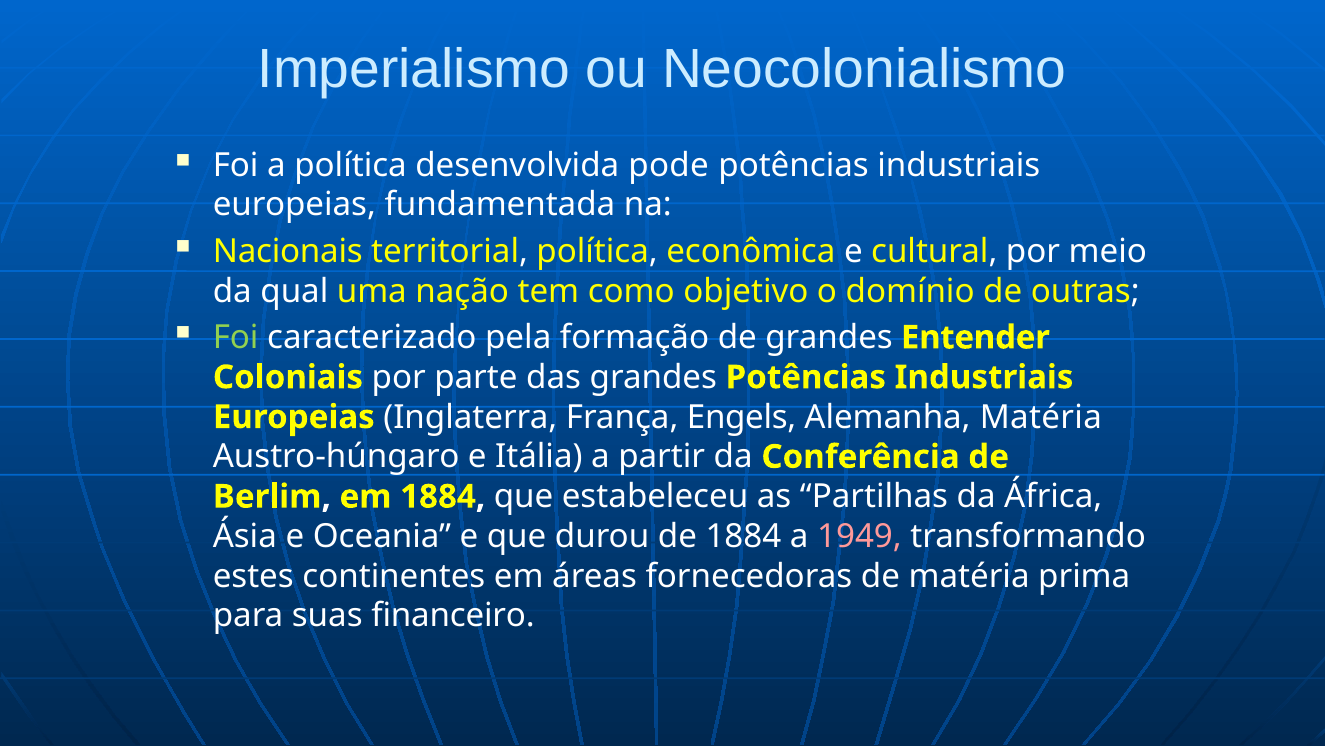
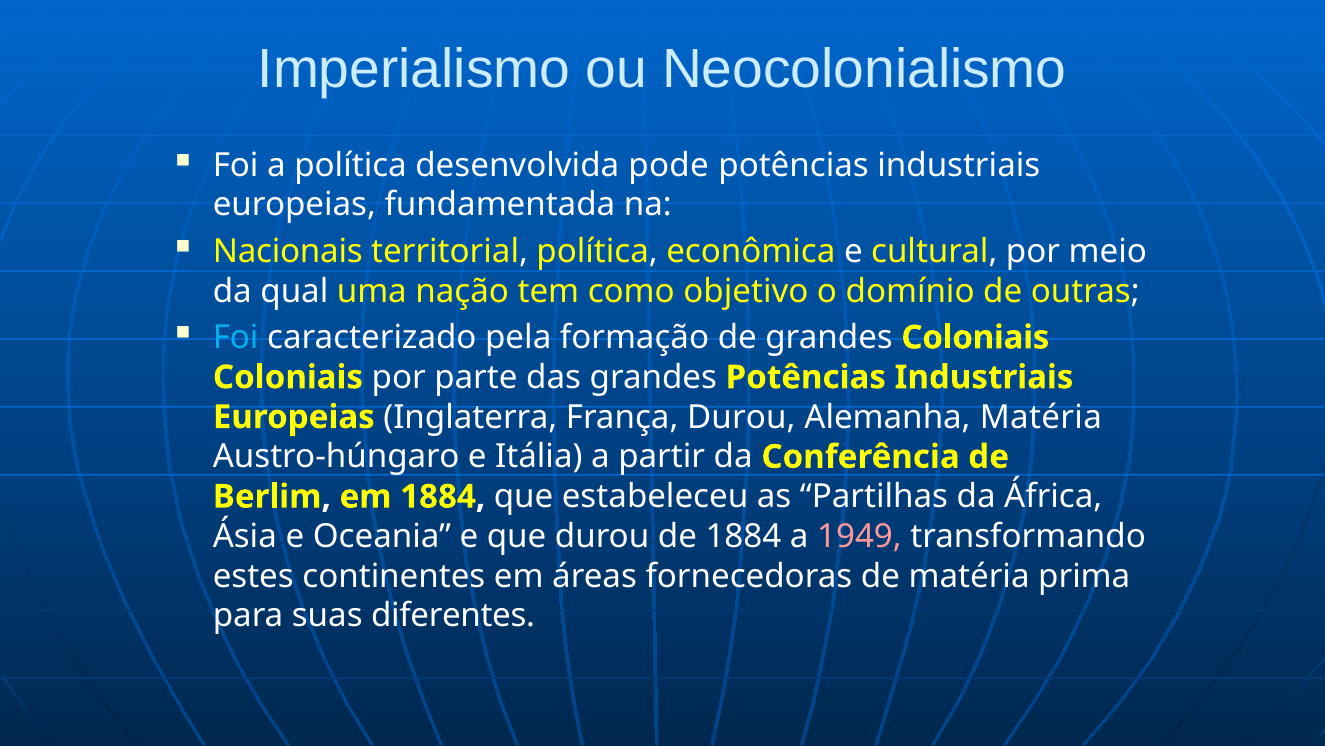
Foi colour: light green -> light blue (236, 337)
grandes Entender: Entender -> Coloniais (975, 337)
França Engels: Engels -> Durou (741, 417)
financeiro: financeiro -> diferentes (453, 615)
